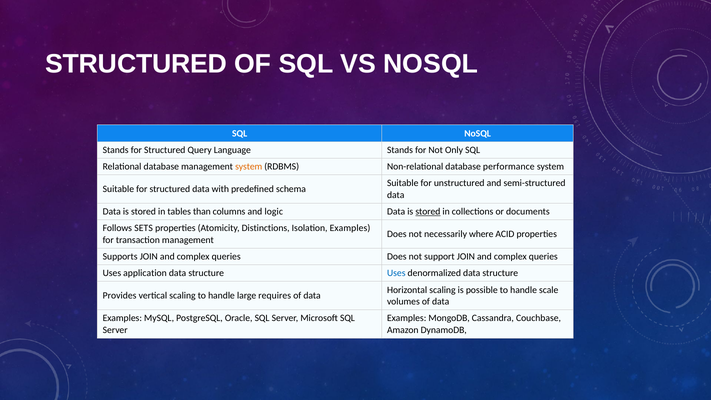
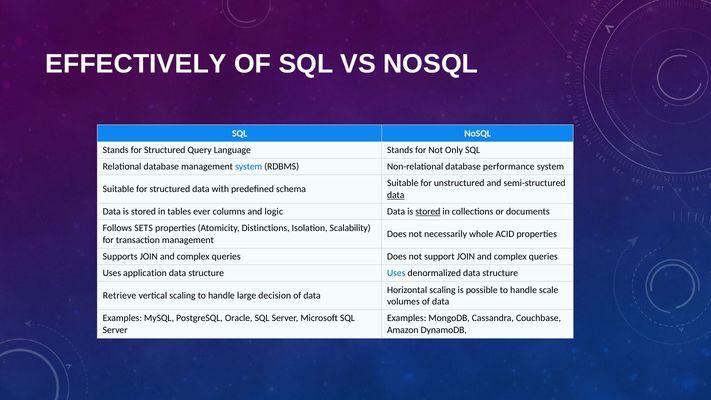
STRUCTURED: STRUCTURED -> EFFECTIVELY (136, 64)
system colour: orange -> blue (249, 167)
data underline: none -> present (396, 195)
than: than -> ever (202, 212)
Isolation Examples: Examples -> Scalability (350, 228)
where: where -> whole (481, 234)
Provides: Provides -> Retrieve (120, 296)
requires: requires -> decision (275, 296)
